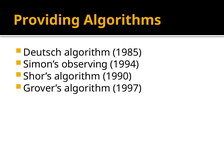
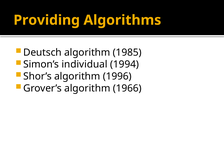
observing: observing -> individual (85, 64)
1990: 1990 -> 1996 (117, 76)
1997: 1997 -> 1966 (127, 88)
